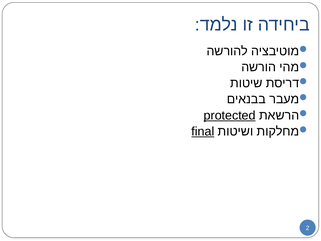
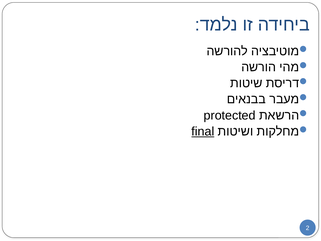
protected underline: present -> none (230, 115)
